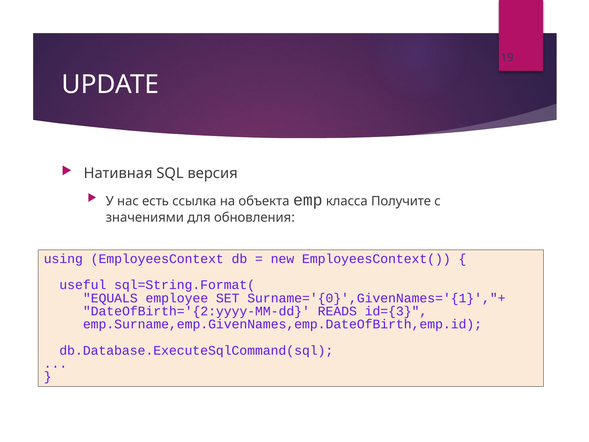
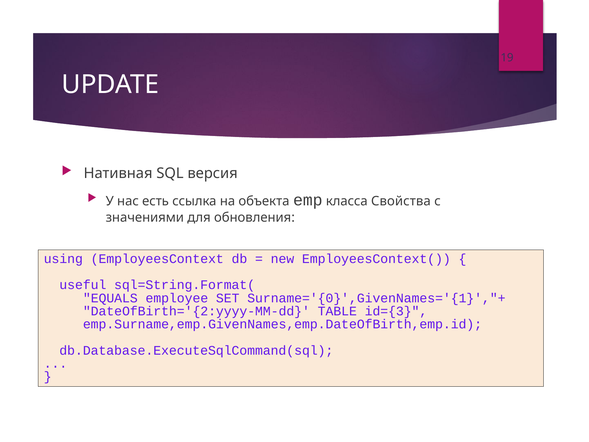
Получите: Получите -> Свойства (401, 201)
READS: READS -> TABLE (337, 311)
